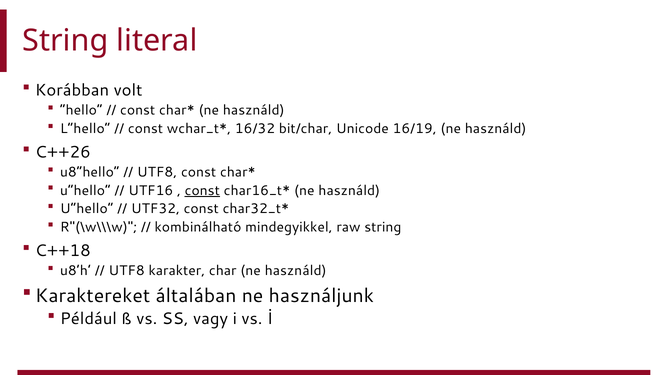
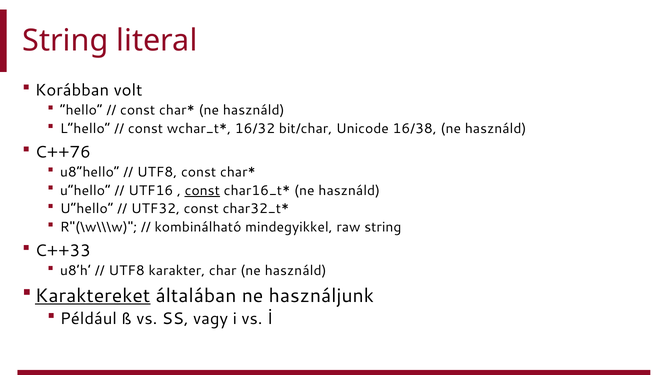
16/19: 16/19 -> 16/38 (415, 129)
C++26: C++26 -> C++76 (63, 152)
C++18: C++18 -> C++33 (63, 251)
Karaktereket underline: none -> present (93, 296)
